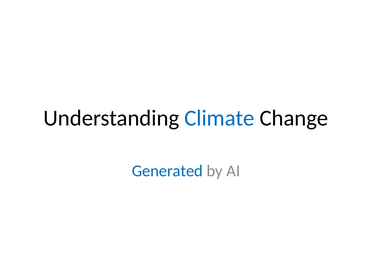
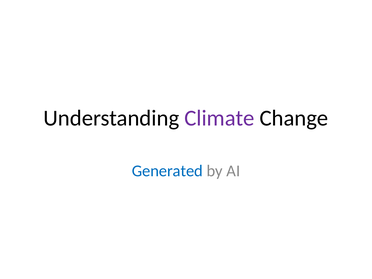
Climate colour: blue -> purple (219, 118)
